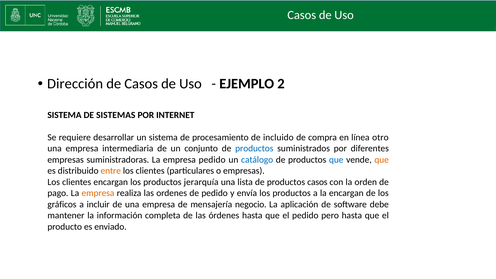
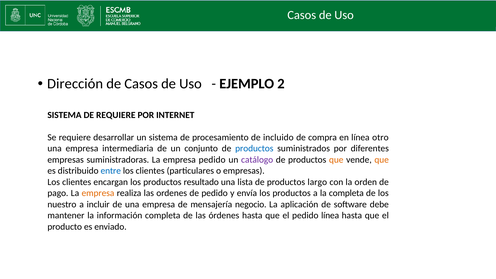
DE SISTEMAS: SISTEMAS -> REQUIERE (116, 115)
catálogo colour: blue -> purple (257, 160)
que colour: blue -> orange (336, 160)
entre colour: orange -> blue (111, 171)
jerarquía: jerarquía -> resultado (201, 182)
productos casos: casos -> largo (317, 182)
la encargan: encargan -> completa (346, 193)
gráficos: gráficos -> nuestro (62, 204)
pedido pero: pero -> línea (330, 216)
